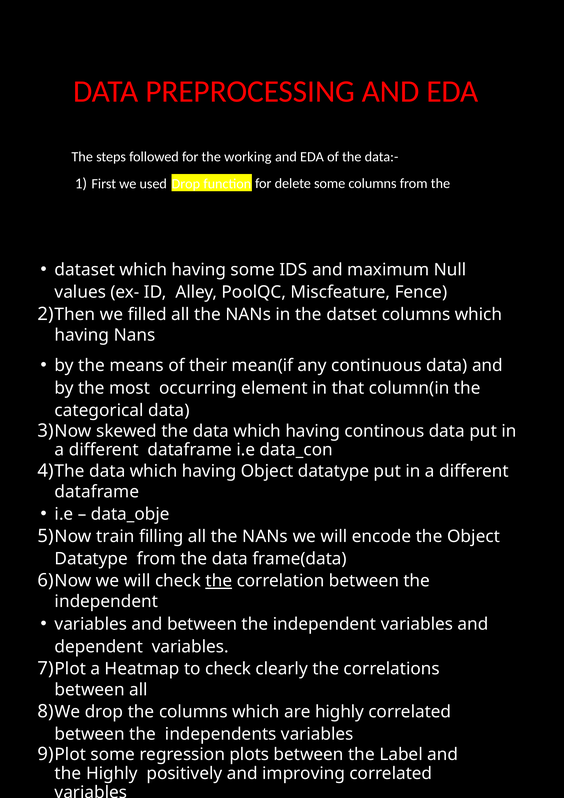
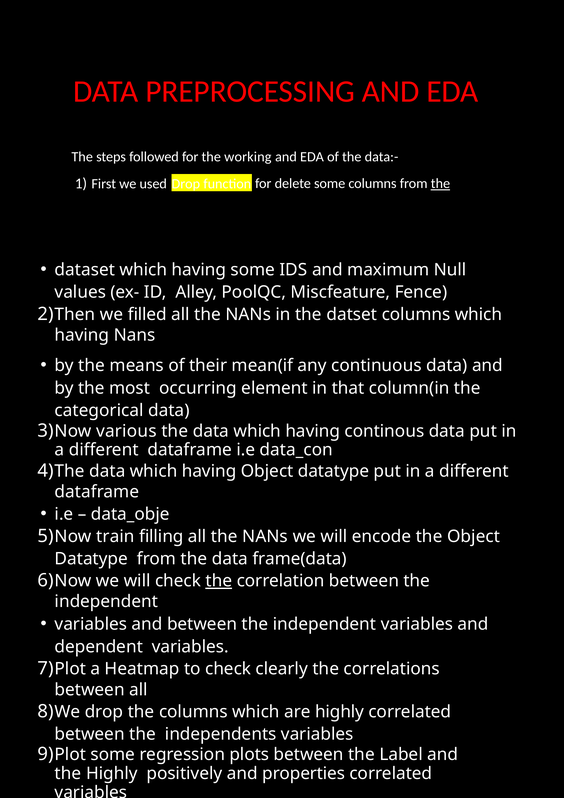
the underline: none -> present (440, 184)
skewed: skewed -> various (126, 431)
improving: improving -> properties (304, 774)
